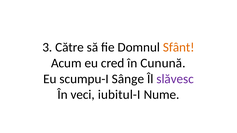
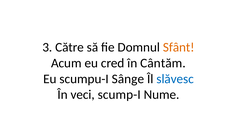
Cunună: Cunună -> Cântăm (163, 63)
slăvesc colour: purple -> blue (175, 79)
iubitul-I: iubitul-I -> scump-I (119, 95)
